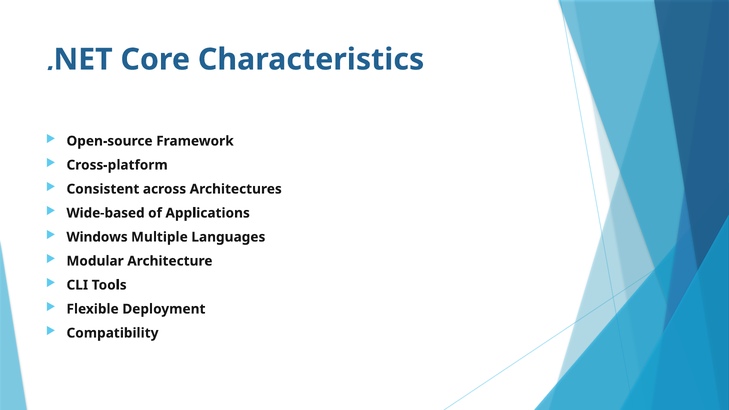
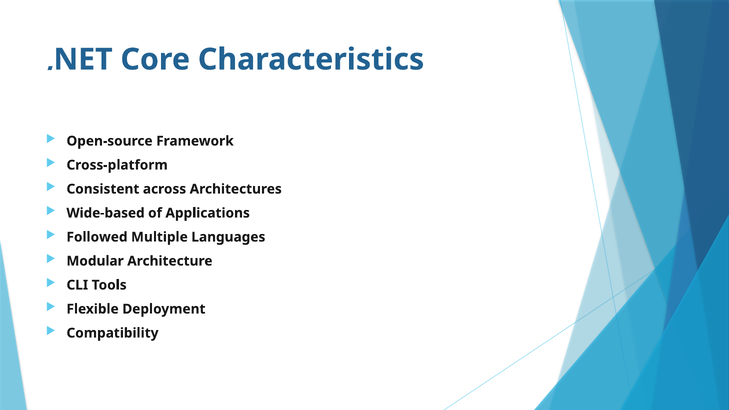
Windows: Windows -> Followed (97, 237)
